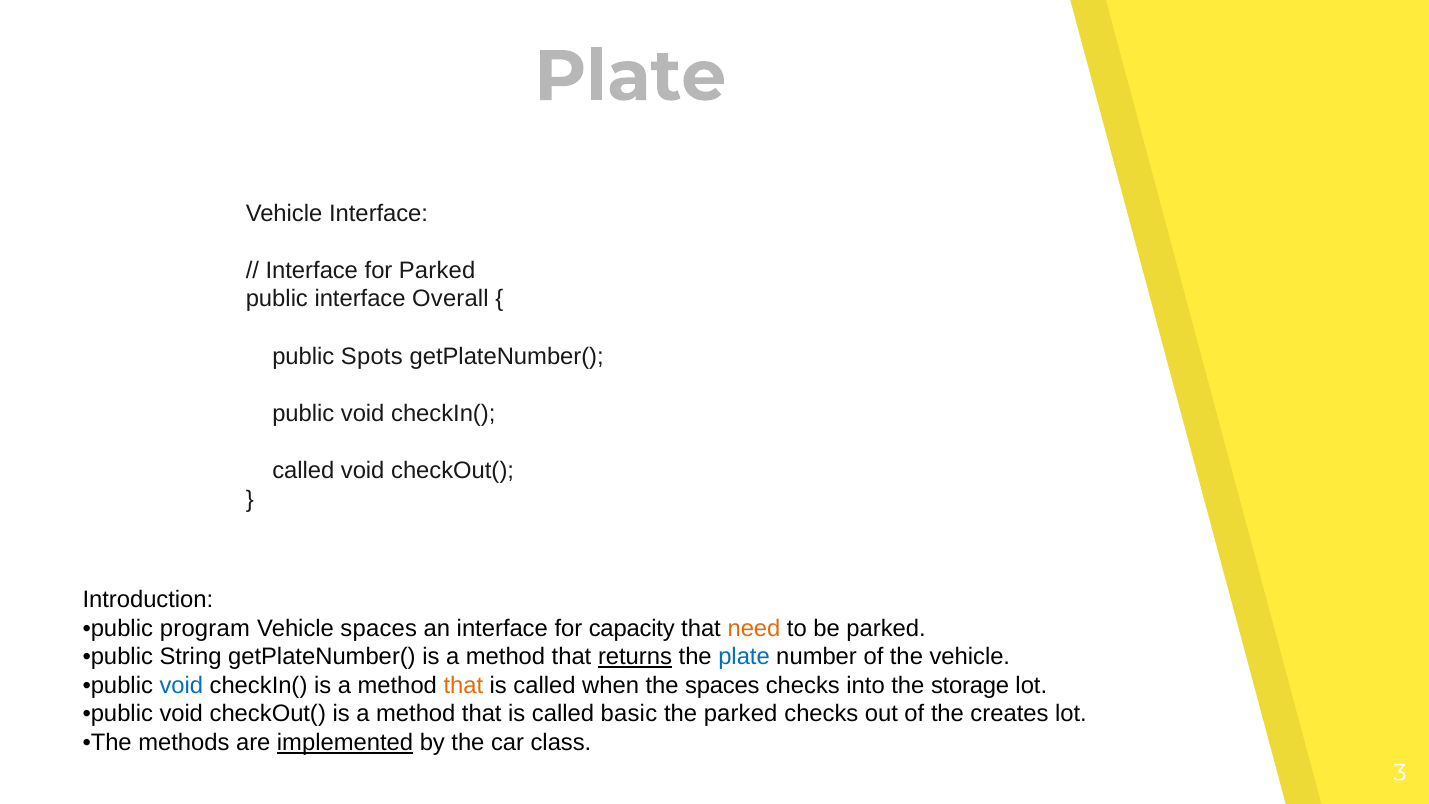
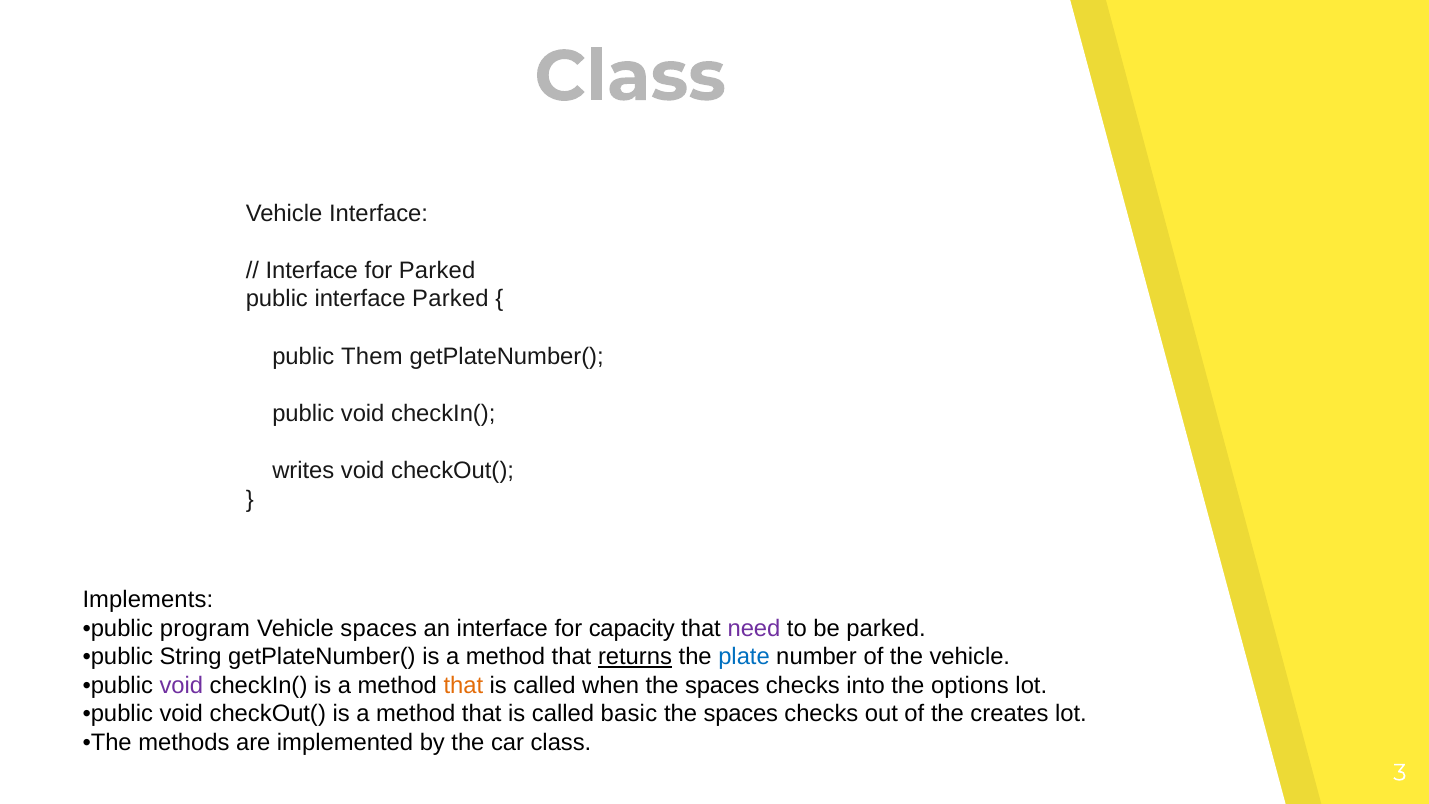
Plate: Plate -> Class (630, 76)
interface Overall: Overall -> Parked (450, 299)
Spots: Spots -> Them (372, 356)
called: called -> writes (303, 470)
Introduction: Introduction -> Implements (148, 600)
need colour: orange -> purple (754, 628)
void colour: blue -> purple (181, 685)
storage: storage -> options (970, 685)
parked: parked -> spaces (741, 714)
implemented underline: present -> none (345, 743)
